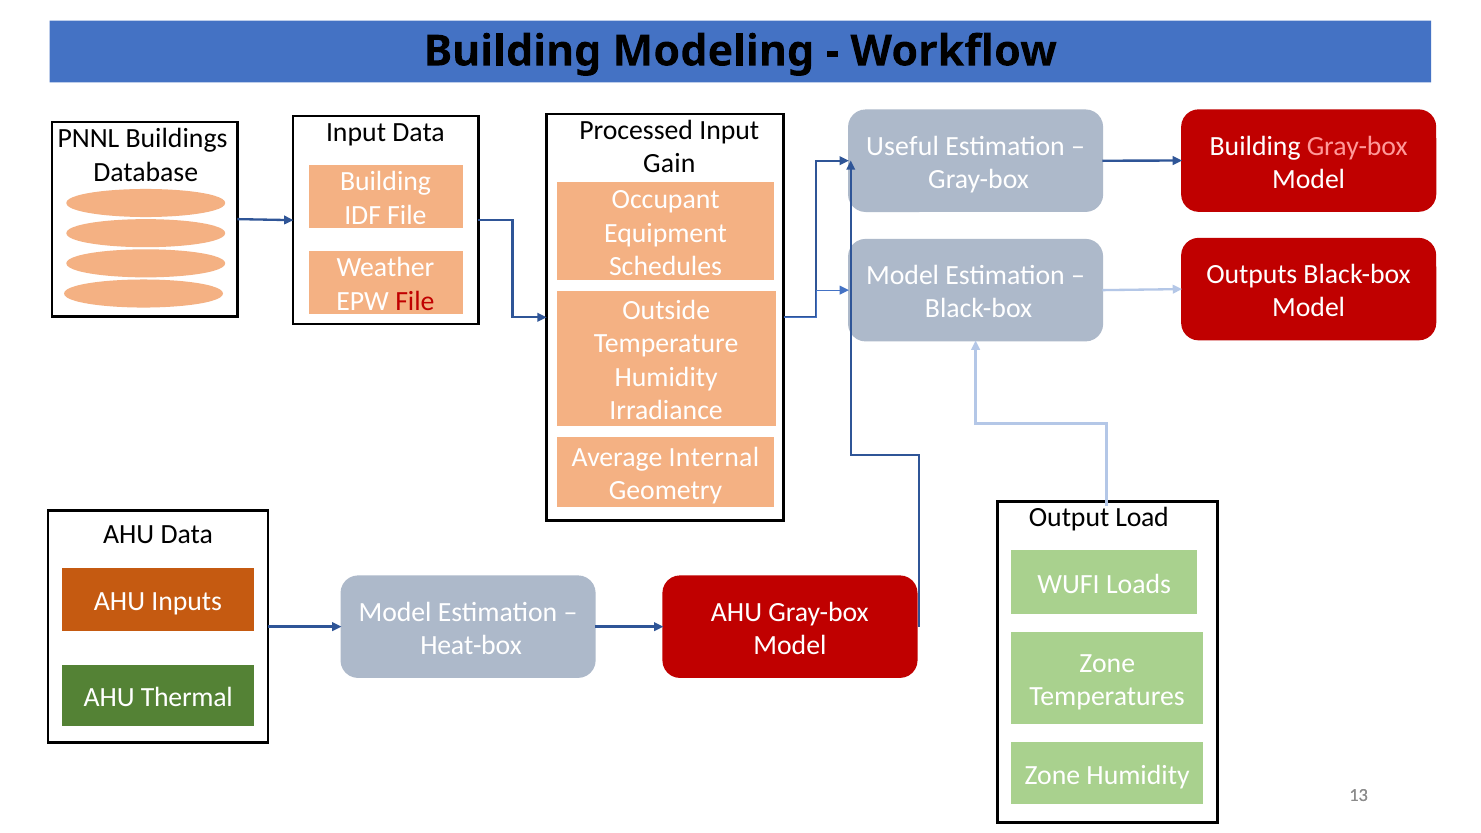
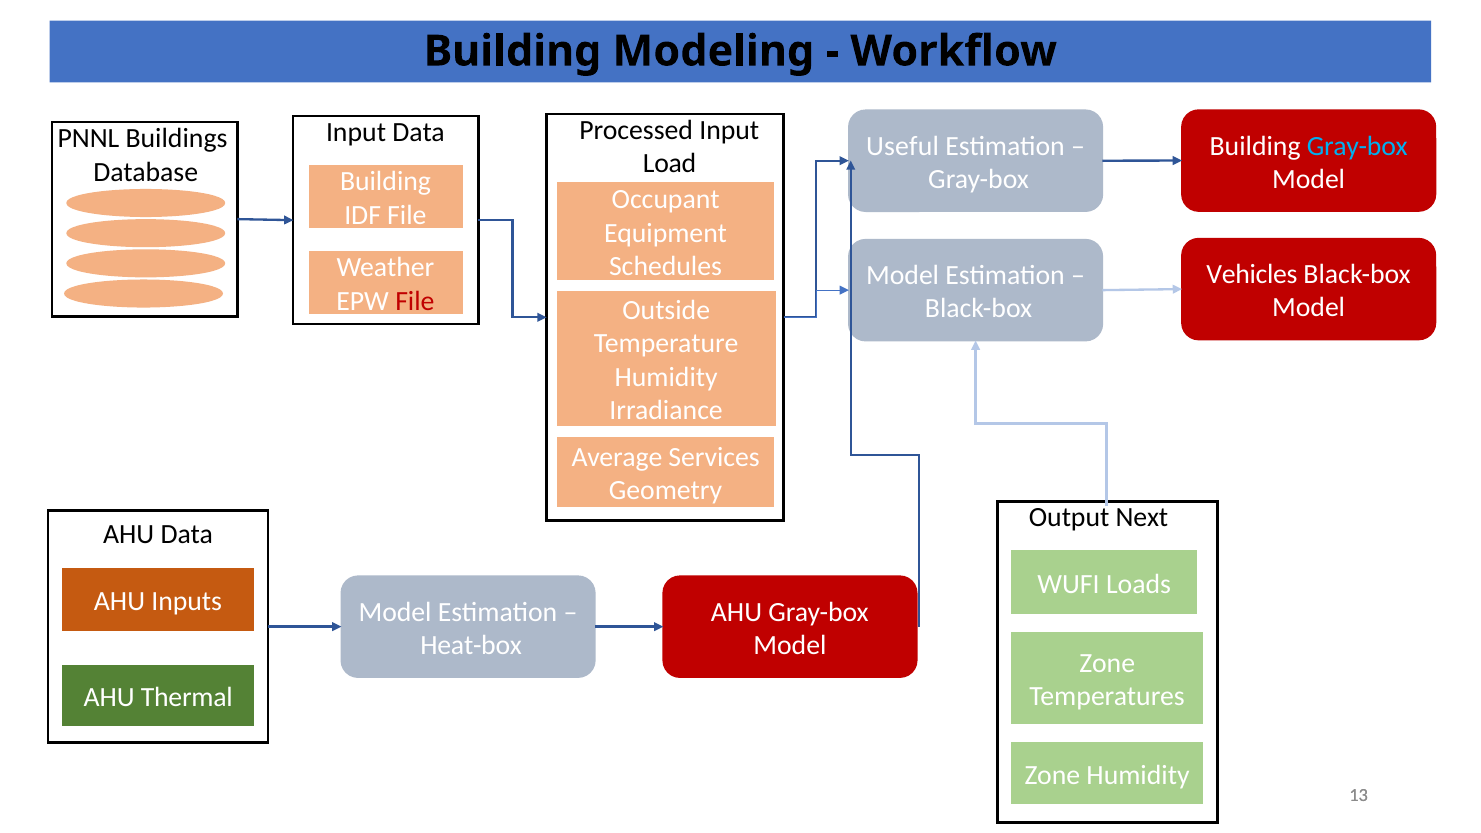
Gray-box colour: pink -> light blue (1357, 146)
Gain: Gain -> Load (670, 164)
Outputs: Outputs -> Vehicles (1252, 274)
Internal: Internal -> Services (714, 457)
Load: Load -> Next (1142, 518)
